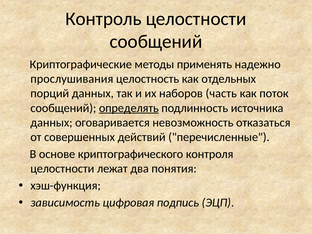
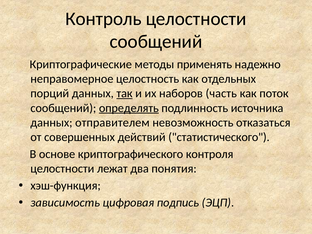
прослушивания: прослушивания -> неправомерное (72, 79)
так underline: none -> present (125, 93)
оговаривается: оговаривается -> отправителем (112, 123)
перечисленные: перечисленные -> статистического (219, 137)
